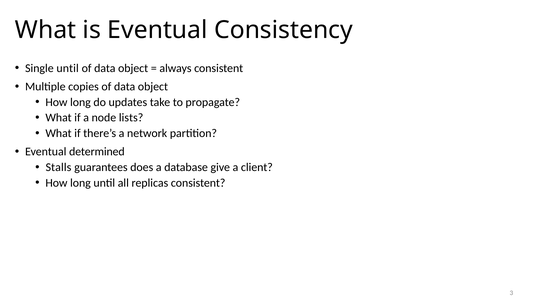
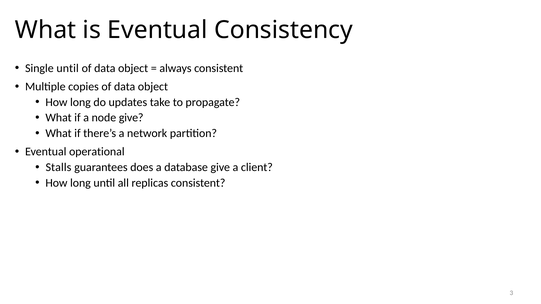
node lists: lists -> give (131, 118)
determined: determined -> operational (97, 152)
